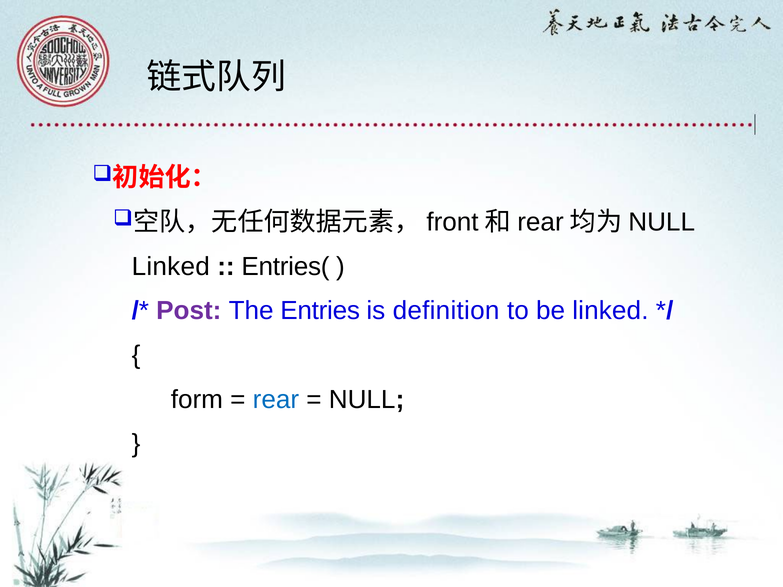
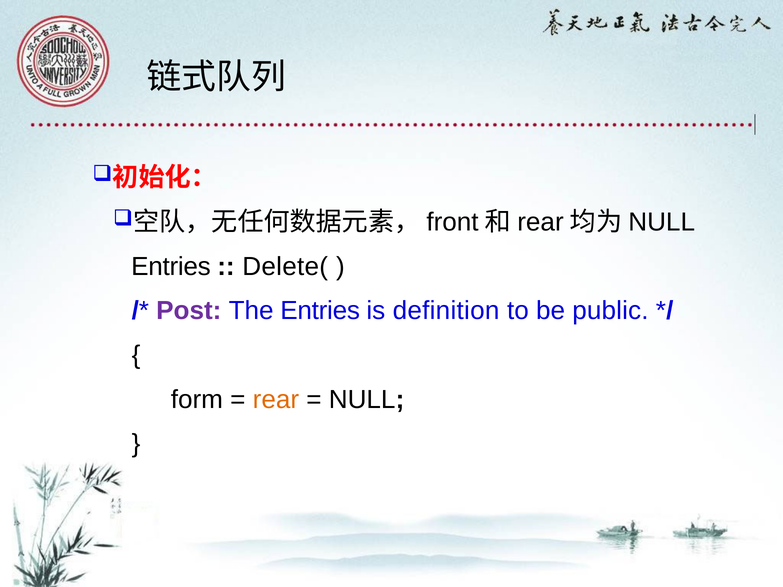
Linked: Linked -> Entries (171, 267)
Entries(: Entries( -> Delete( (285, 267)
be linked: linked -> public (610, 311)
rear colour: blue -> orange (276, 400)
